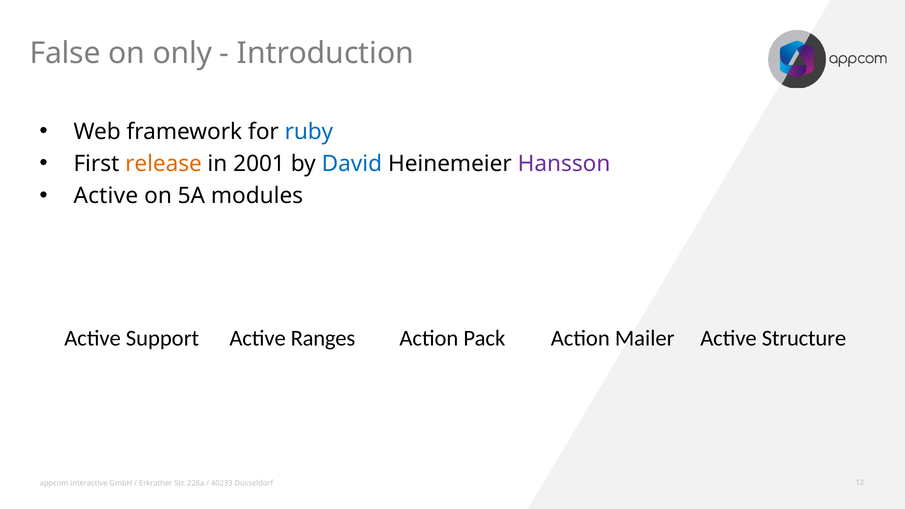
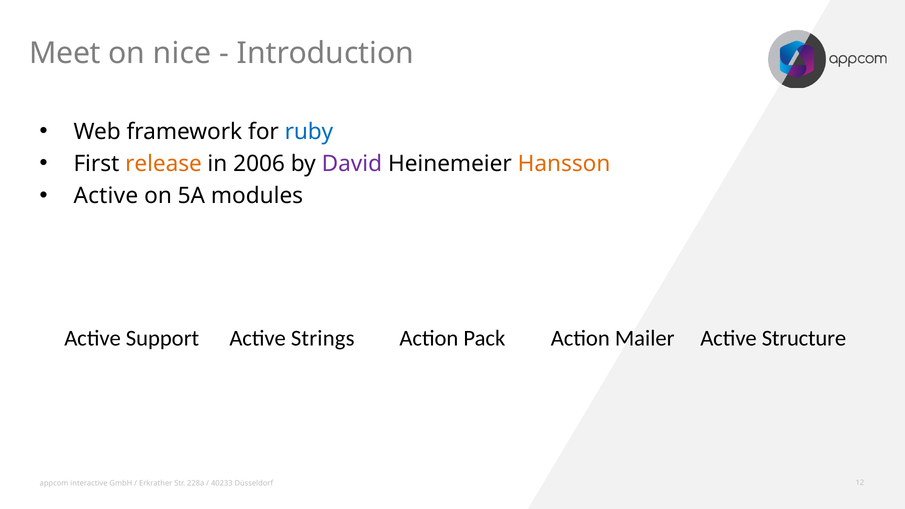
False: False -> Meet (65, 53)
only: only -> nice (182, 53)
2001: 2001 -> 2006 (259, 164)
David colour: blue -> purple (352, 164)
Hansson colour: purple -> orange (564, 164)
Ranges: Ranges -> Strings (323, 338)
